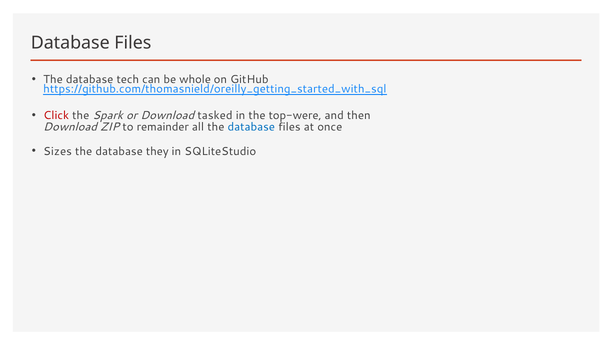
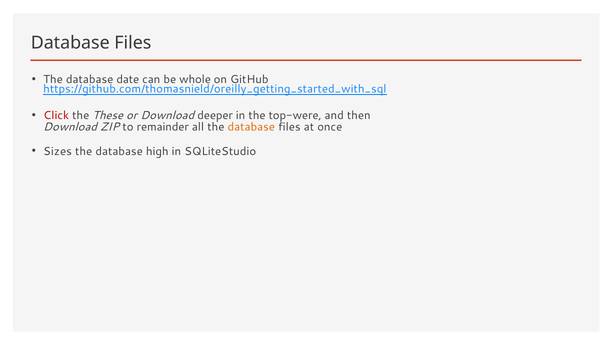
tech: tech -> date (128, 80)
Spark: Spark -> These (108, 115)
tasked: tasked -> deeper (215, 115)
database colour: blue -> orange (251, 127)
they: they -> high (157, 151)
